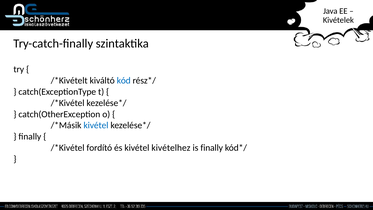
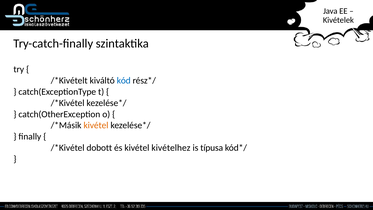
kivétel colour: blue -> orange (96, 125)
fordító: fordító -> dobott (99, 148)
is finally: finally -> típusa (212, 148)
